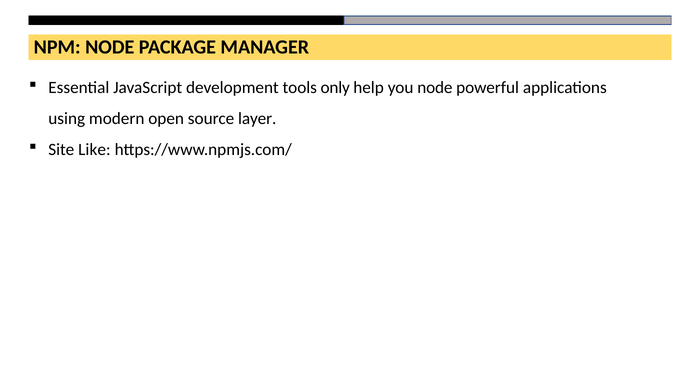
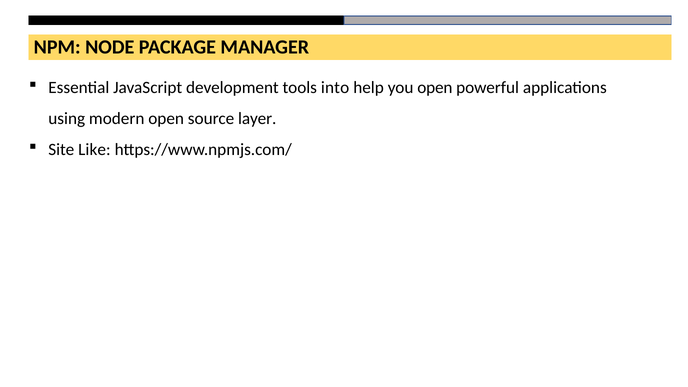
only: only -> into (335, 88)
you node: node -> open (435, 88)
